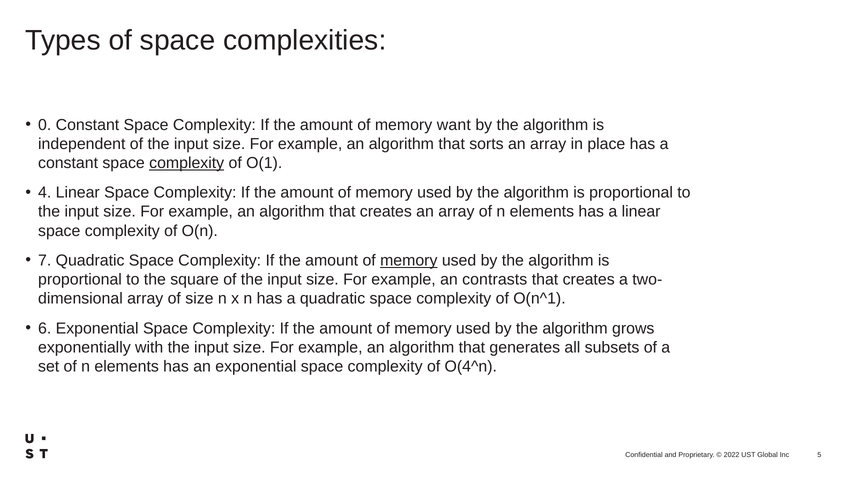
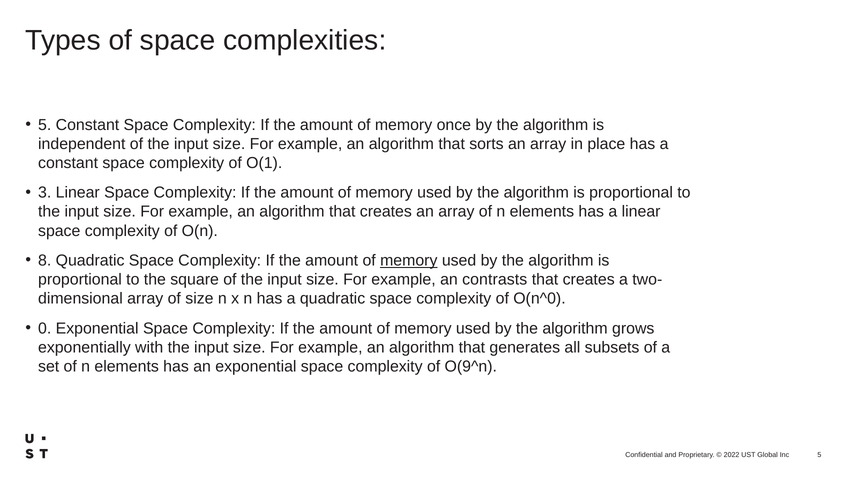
0: 0 -> 5 (45, 125)
want: want -> once (454, 125)
complexity underline: present -> none (187, 163)
4: 4 -> 3 (45, 192)
7: 7 -> 8 (45, 260)
O(n^1: O(n^1 -> O(n^0 (539, 298)
6: 6 -> 0 (45, 328)
O(4^n: O(4^n -> O(9^n (471, 366)
